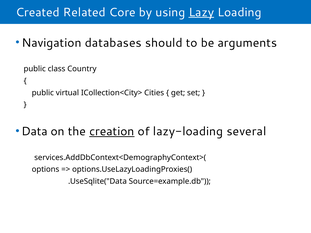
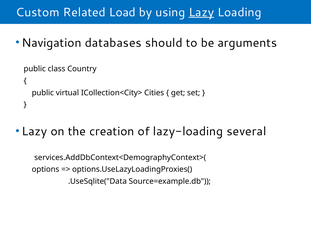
Created: Created -> Custom (38, 12)
Core: Core -> Load (122, 12)
Data: Data -> Lazy (34, 132)
creation underline: present -> none (112, 132)
